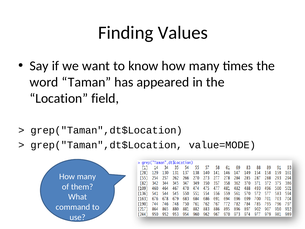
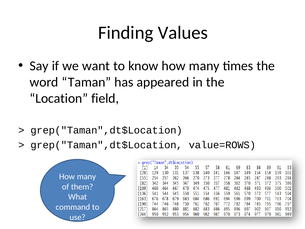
value=MODE: value=MODE -> value=ROWS (222, 145)
